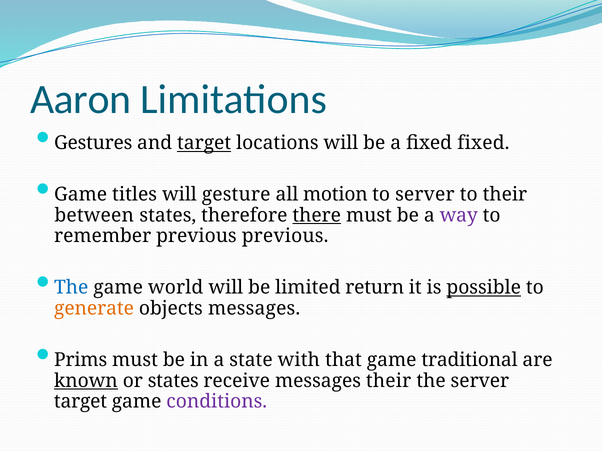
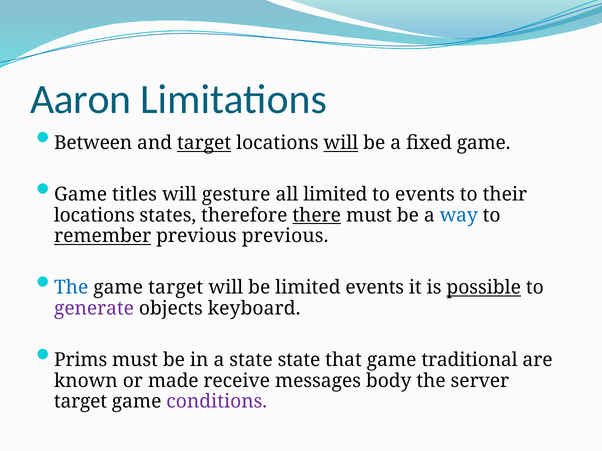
Gestures: Gestures -> Between (93, 143)
will underline: none -> present (341, 143)
fixed fixed: fixed -> game (484, 143)
all motion: motion -> limited (335, 195)
to server: server -> events (425, 195)
between: between -> locations (94, 216)
way colour: purple -> blue (459, 216)
remember underline: none -> present (103, 236)
game world: world -> target (176, 288)
limited return: return -> events (375, 288)
generate colour: orange -> purple (94, 309)
objects messages: messages -> keyboard (254, 309)
state with: with -> state (299, 360)
known underline: present -> none (86, 381)
or states: states -> made (173, 381)
messages their: their -> body (389, 381)
